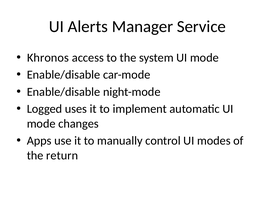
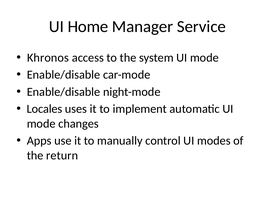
Alerts: Alerts -> Home (88, 27)
Logged: Logged -> Locales (45, 109)
